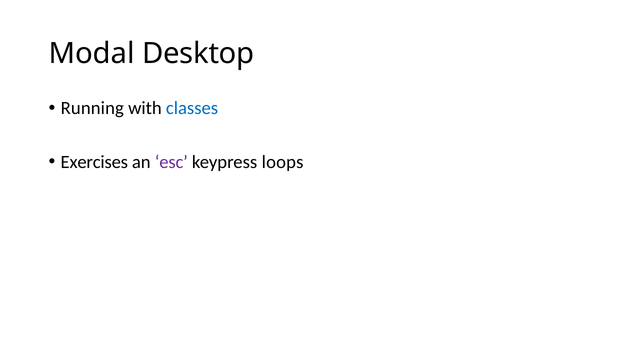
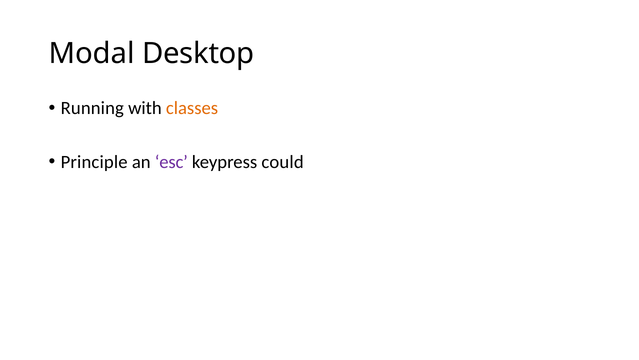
classes colour: blue -> orange (192, 108)
Exercises: Exercises -> Principle (94, 162)
loops: loops -> could (283, 162)
